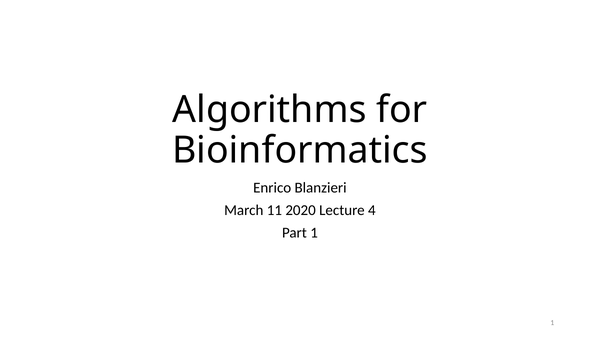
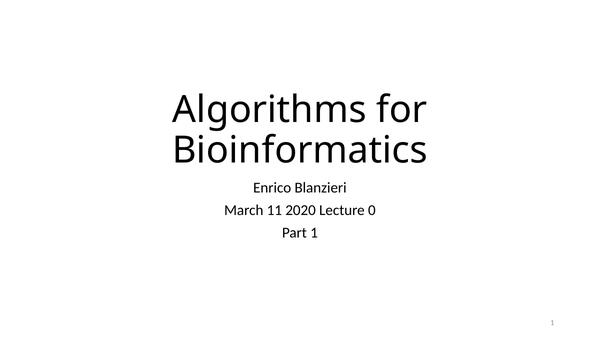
4: 4 -> 0 (372, 210)
